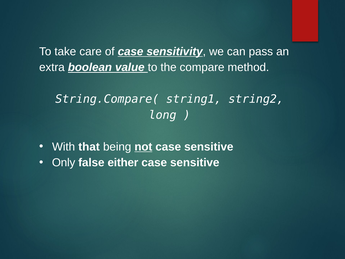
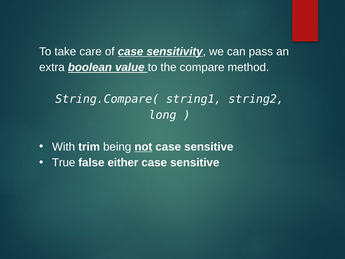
that: that -> trim (89, 147)
Only: Only -> True (64, 162)
